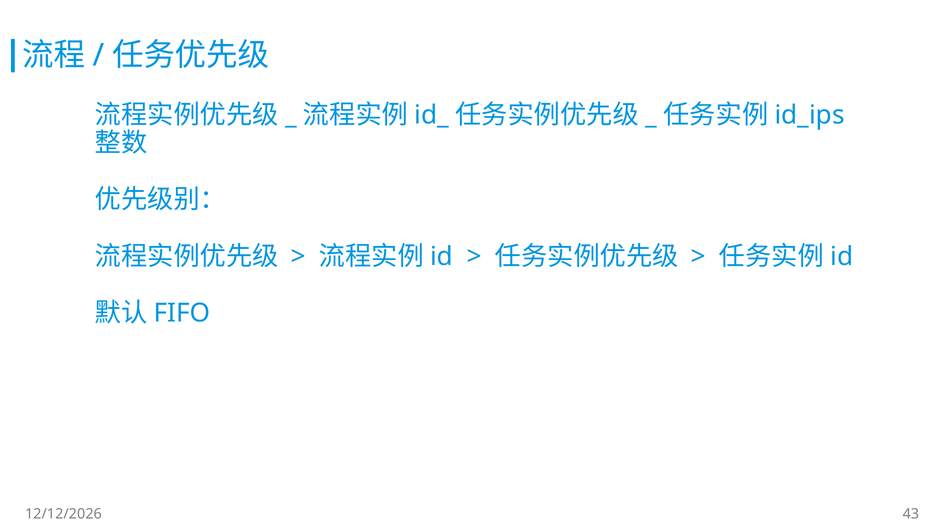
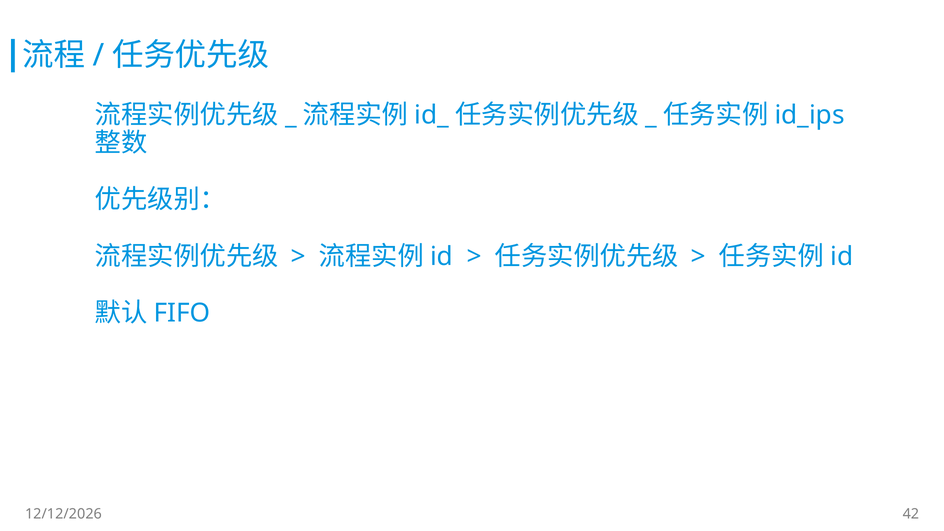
43: 43 -> 42 (911, 514)
